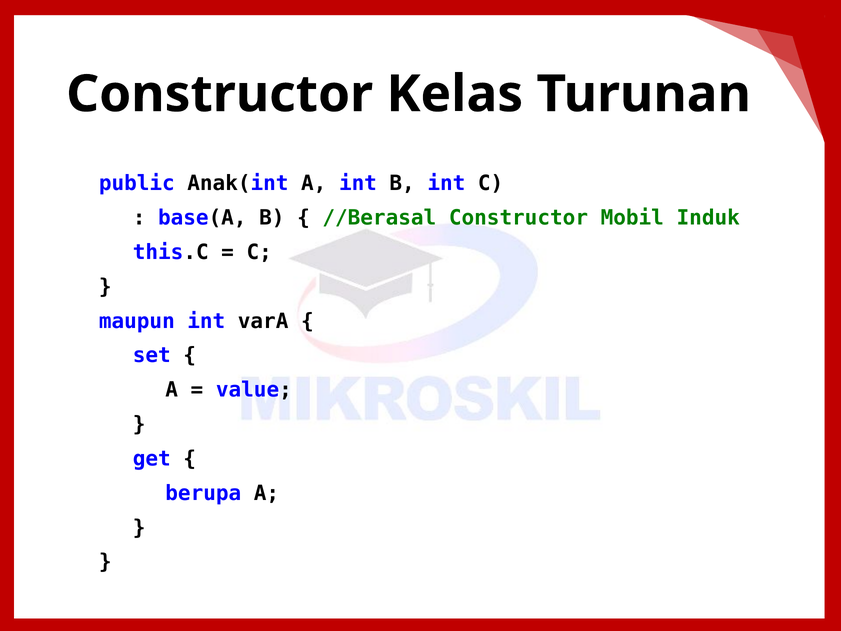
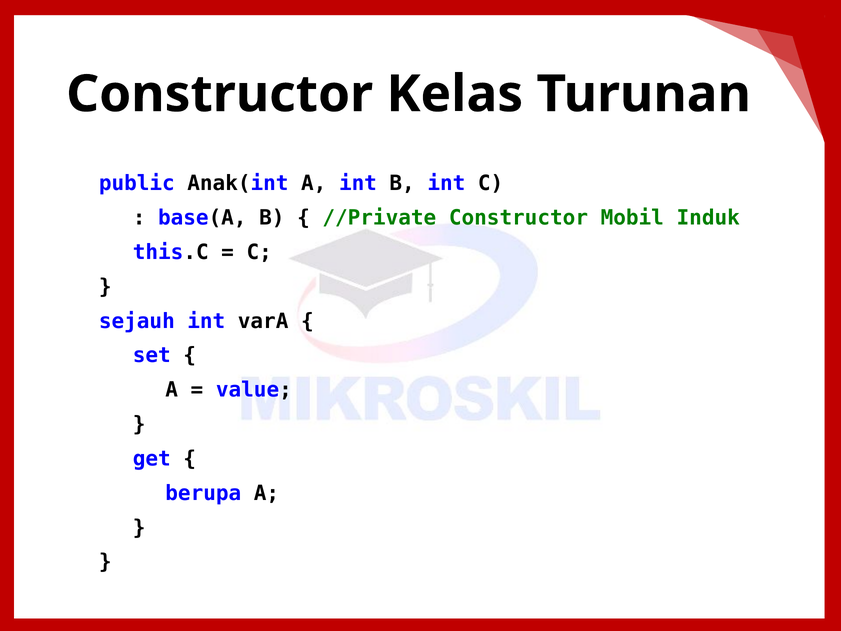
//Berasal: //Berasal -> //Private (379, 218)
maupun: maupun -> sejauh (137, 321)
